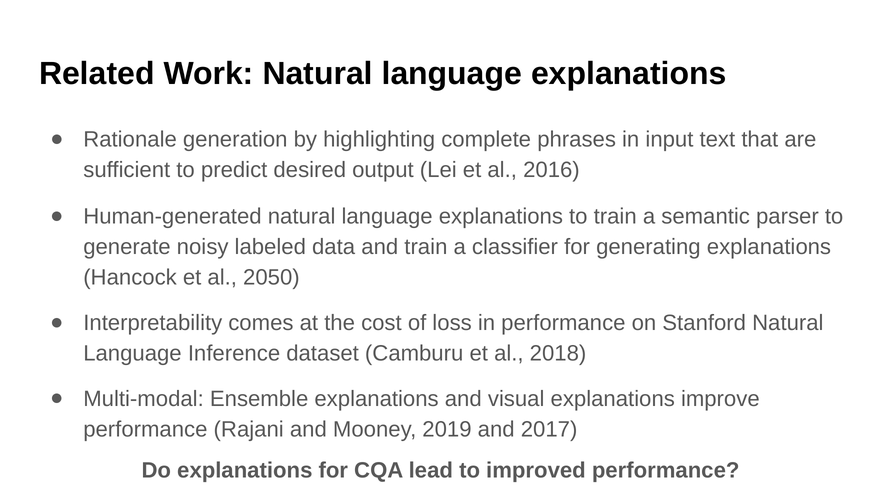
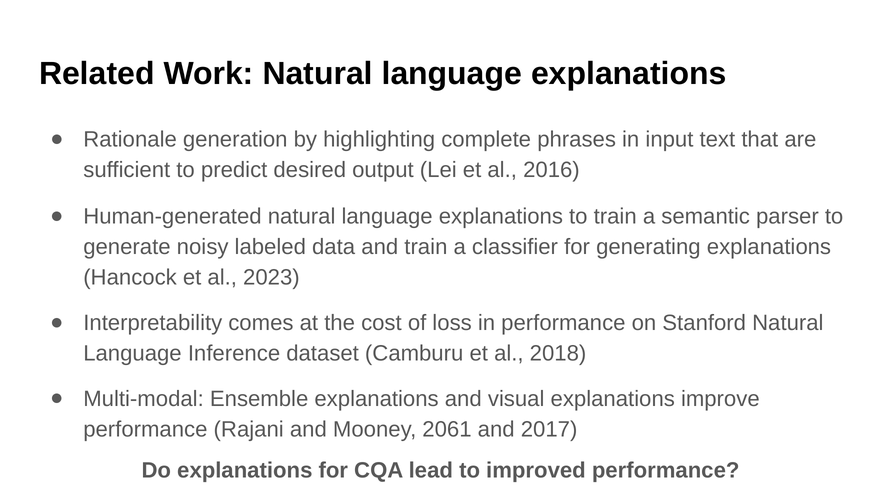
2050: 2050 -> 2023 (271, 277)
2019: 2019 -> 2061 (447, 429)
